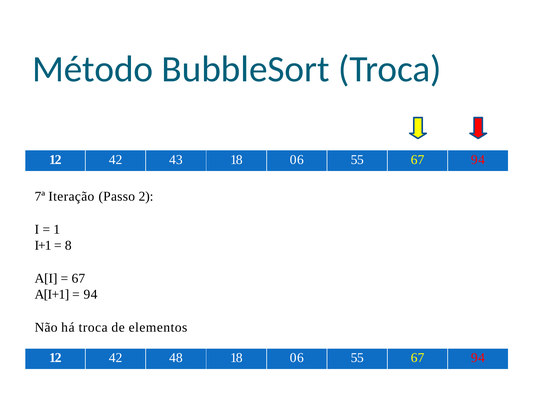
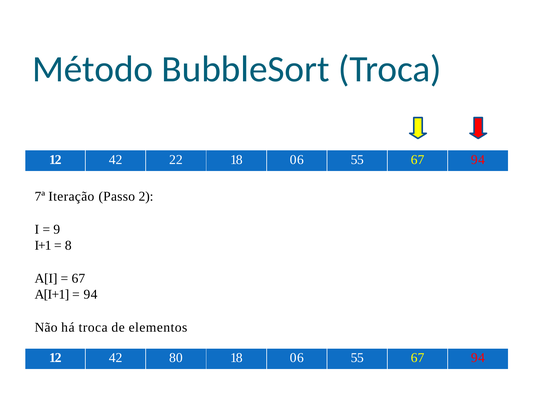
43: 43 -> 22 (176, 160)
1: 1 -> 9 (57, 229)
48: 48 -> 80 (176, 358)
